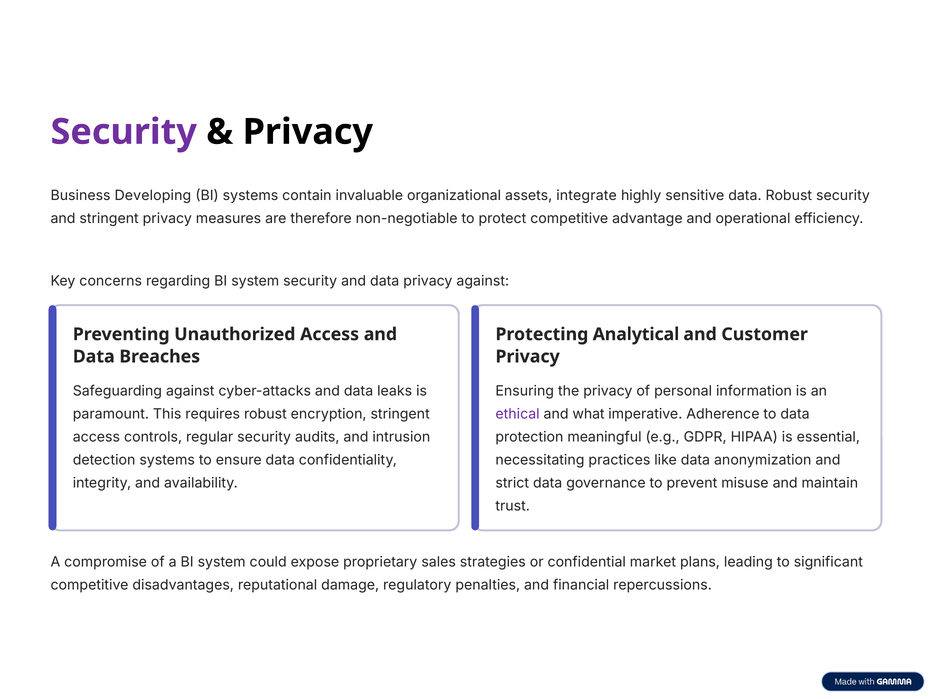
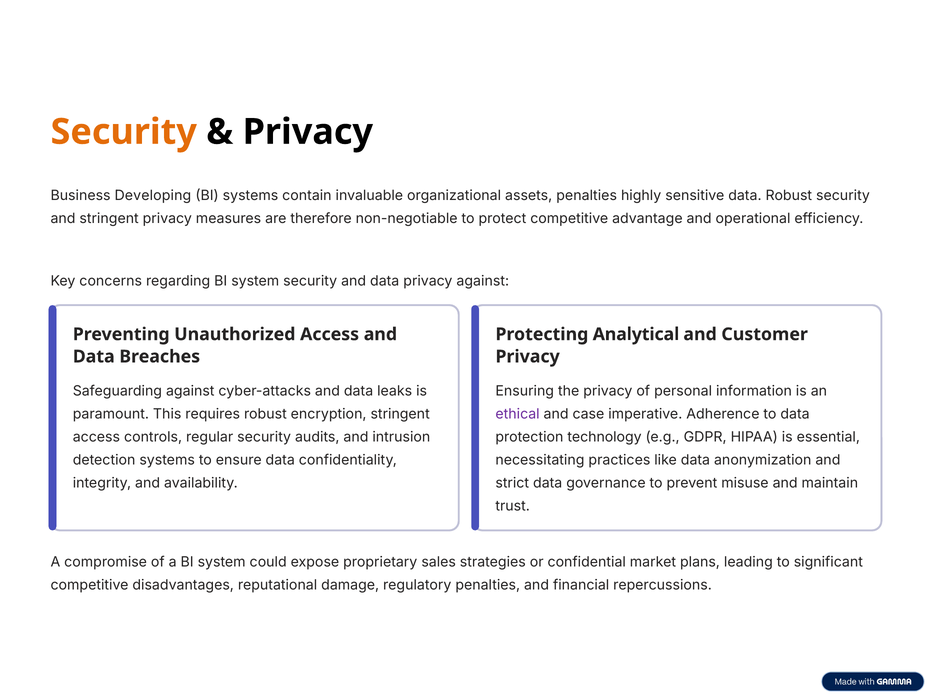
Security colour: purple -> orange (124, 132)
assets integrate: integrate -> penalties (587, 196)
what: what -> case (588, 414)
meaningful: meaningful -> technology (604, 437)
